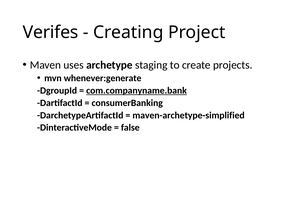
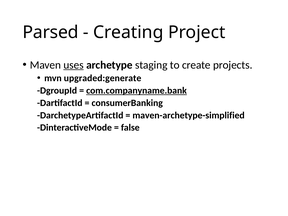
Verifes: Verifes -> Parsed (51, 32)
uses underline: none -> present (74, 65)
whenever:generate: whenever:generate -> upgraded:generate (103, 78)
